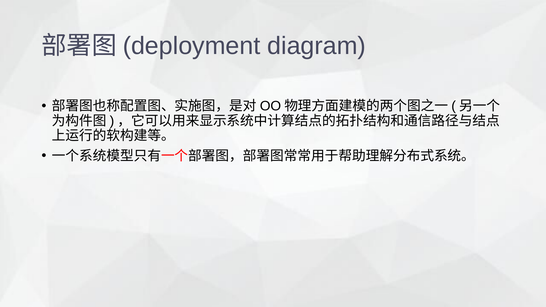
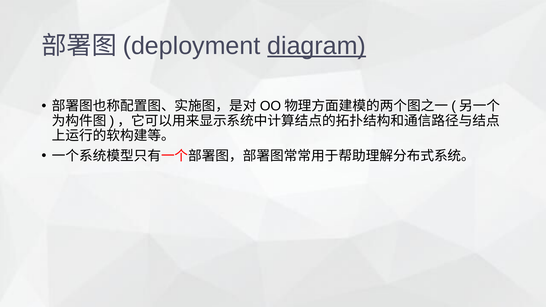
diagram underline: none -> present (317, 46)
